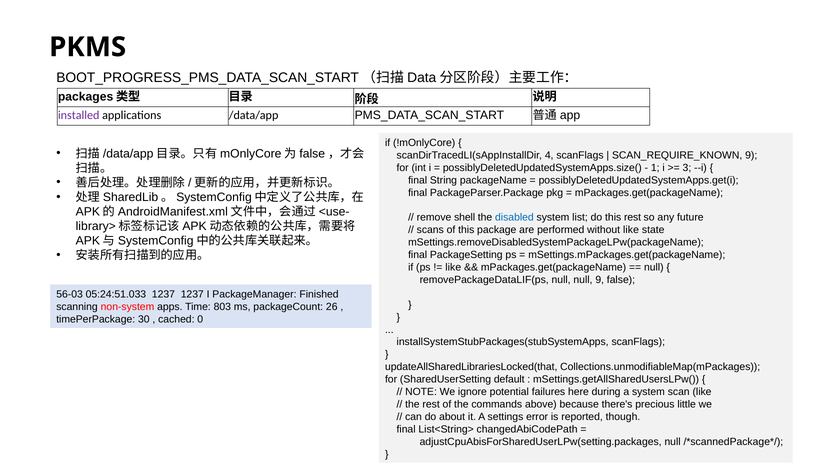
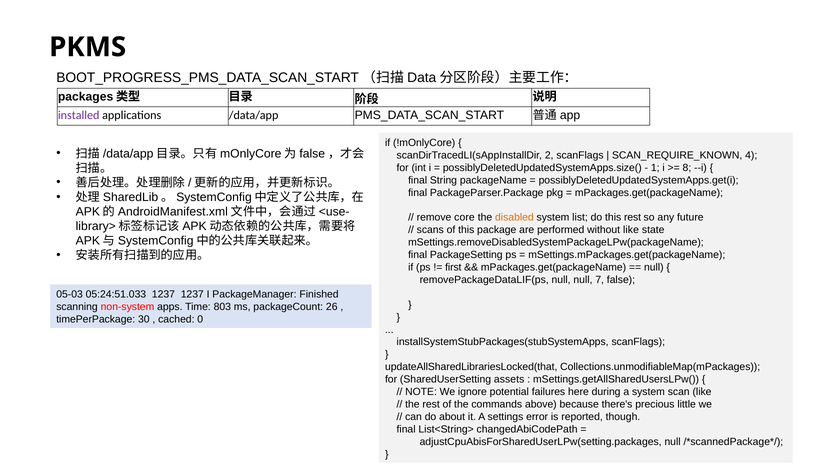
4: 4 -> 2 (549, 155)
SCAN_REQUIRE_KNOWN 9: 9 -> 4 (751, 155)
3: 3 -> 8 (687, 168)
shell: shell -> core (464, 218)
disabled colour: blue -> orange (514, 218)
like: like -> first (453, 268)
null 9: 9 -> 7 (600, 280)
56-03: 56-03 -> 05-03 (70, 295)
default: default -> assets (509, 380)
